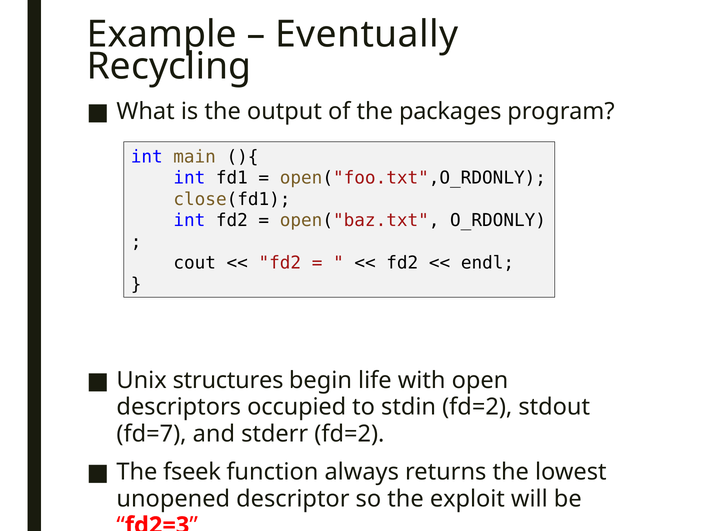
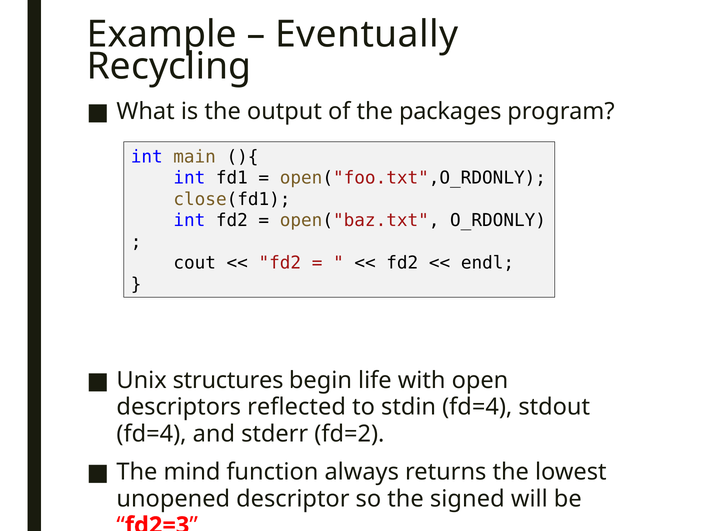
occupied: occupied -> reflected (297, 407)
stdin fd=2: fd=2 -> fd=4 (477, 407)
fd=7: fd=7 -> fd=4 (152, 434)
fseek: fseek -> mind (192, 472)
exploit: exploit -> signed (467, 499)
